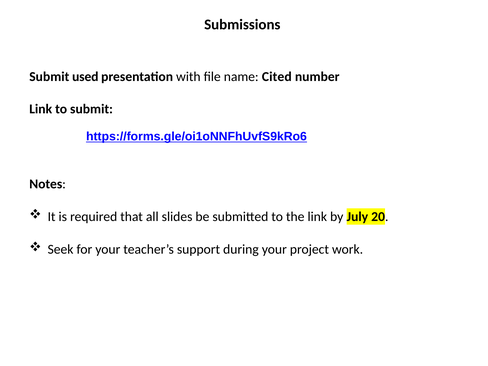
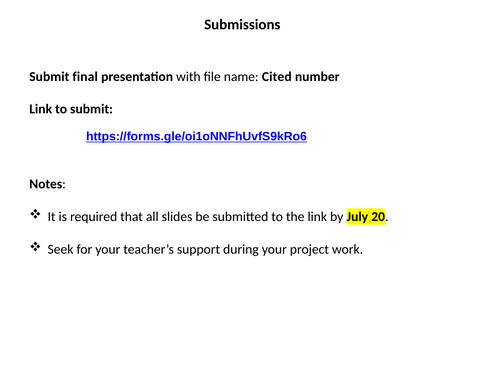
used: used -> final (85, 77)
